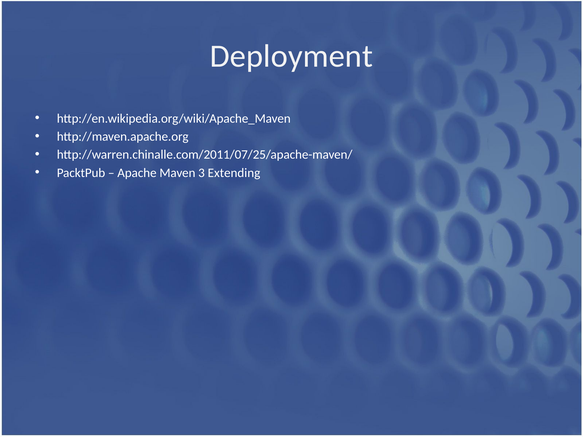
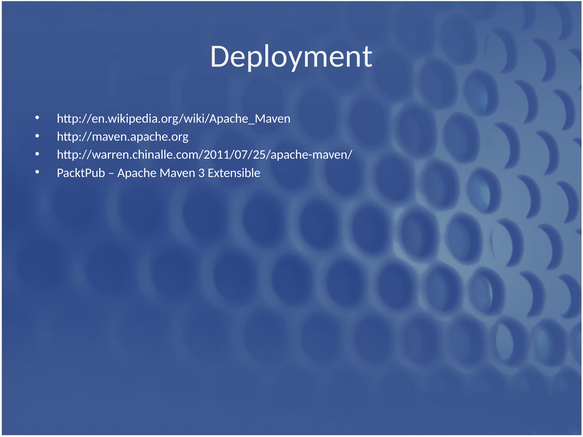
Extending: Extending -> Extensible (234, 173)
